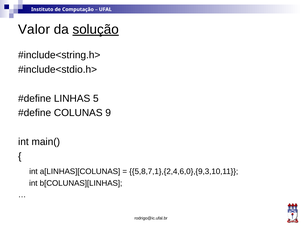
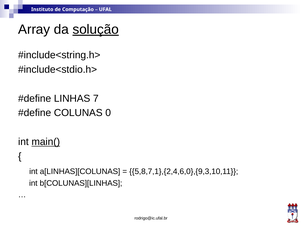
Valor: Valor -> Array (34, 29)
5: 5 -> 7 (96, 98)
9: 9 -> 0 (108, 113)
main( underline: none -> present (46, 142)
